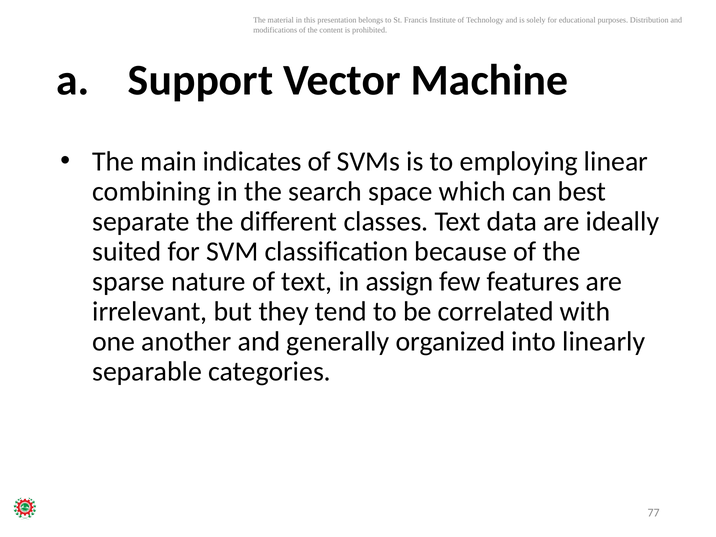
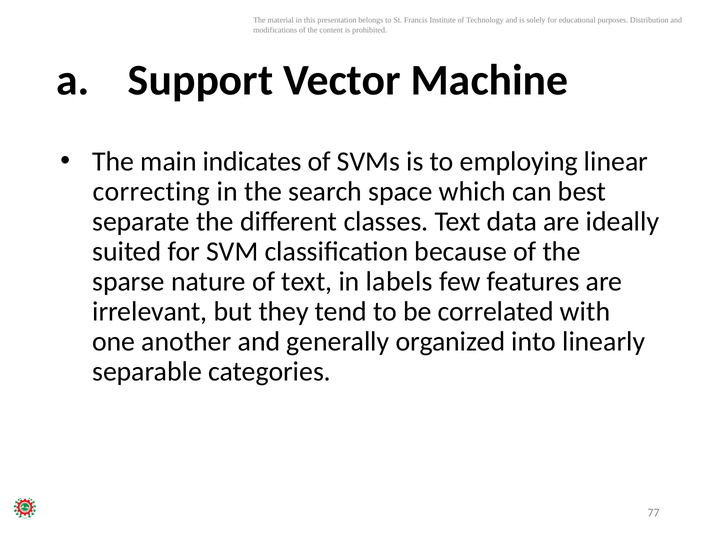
combining: combining -> correcting (151, 191)
assign: assign -> labels (399, 281)
